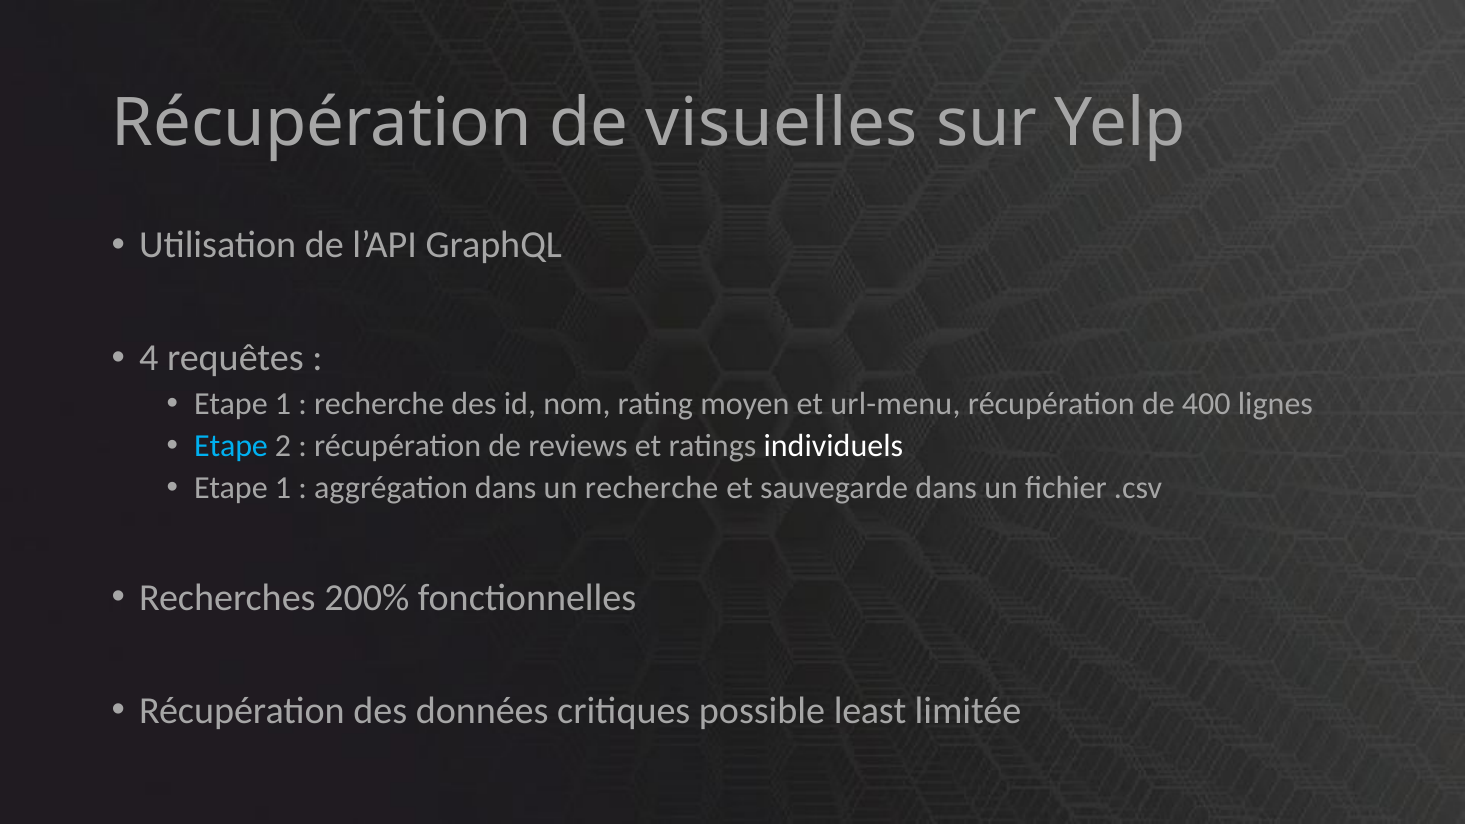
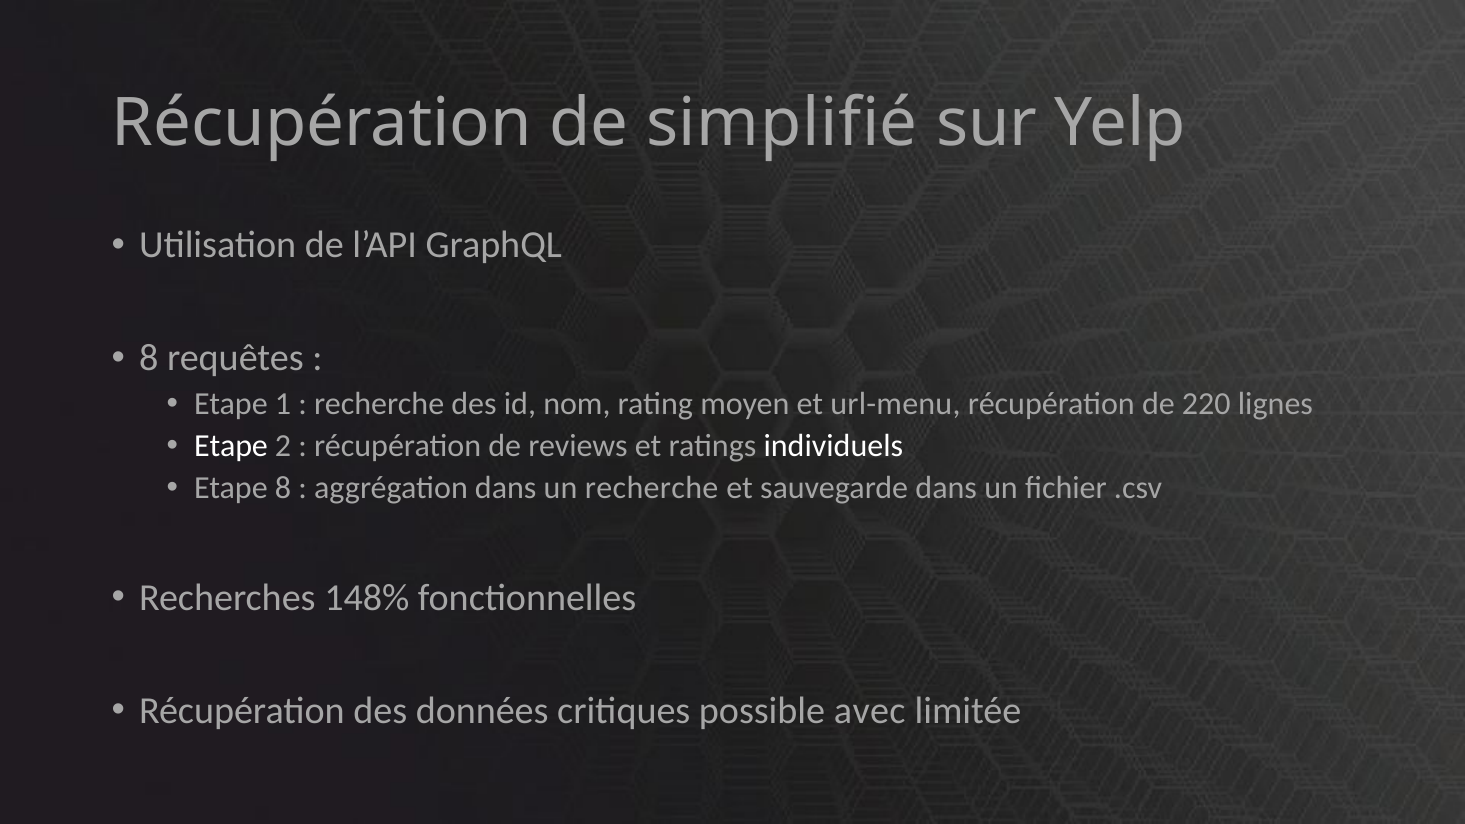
visuelles: visuelles -> simplifié (782, 123)
4: 4 -> 8 (149, 358)
400: 400 -> 220 (1206, 404)
Etape colour: light blue -> white (231, 446)
1: 1 -> 8 (283, 488)
200%: 200% -> 148% (367, 598)
least: least -> avec (870, 711)
